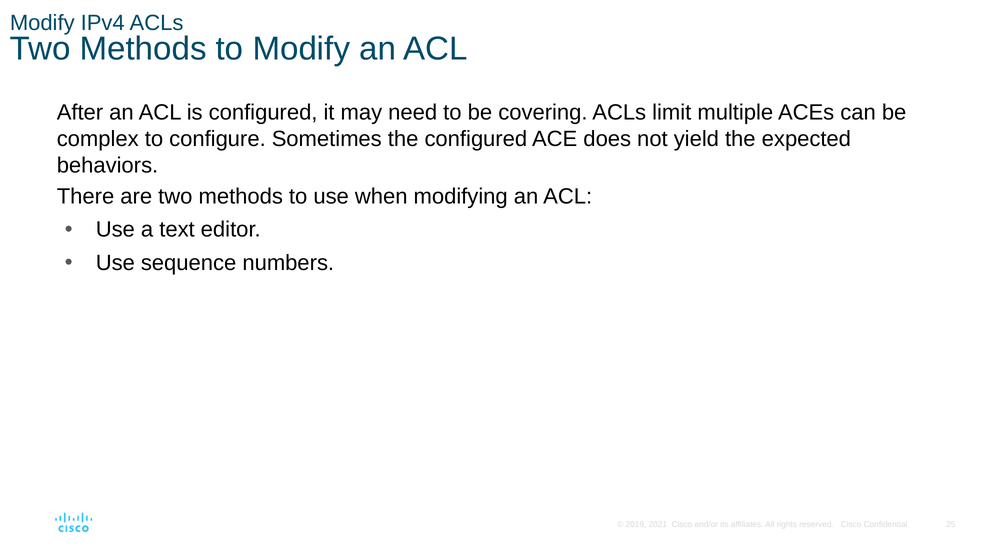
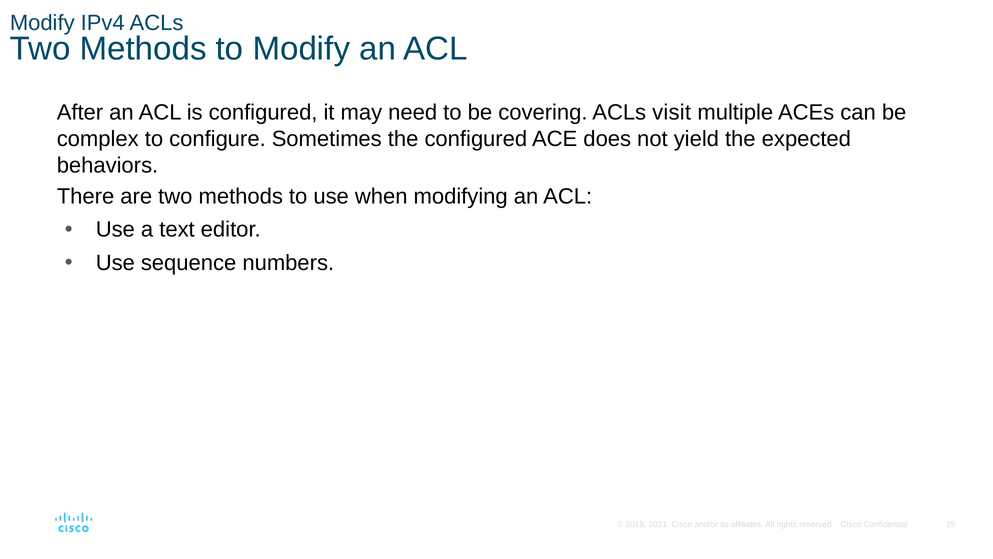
limit: limit -> visit (672, 113)
